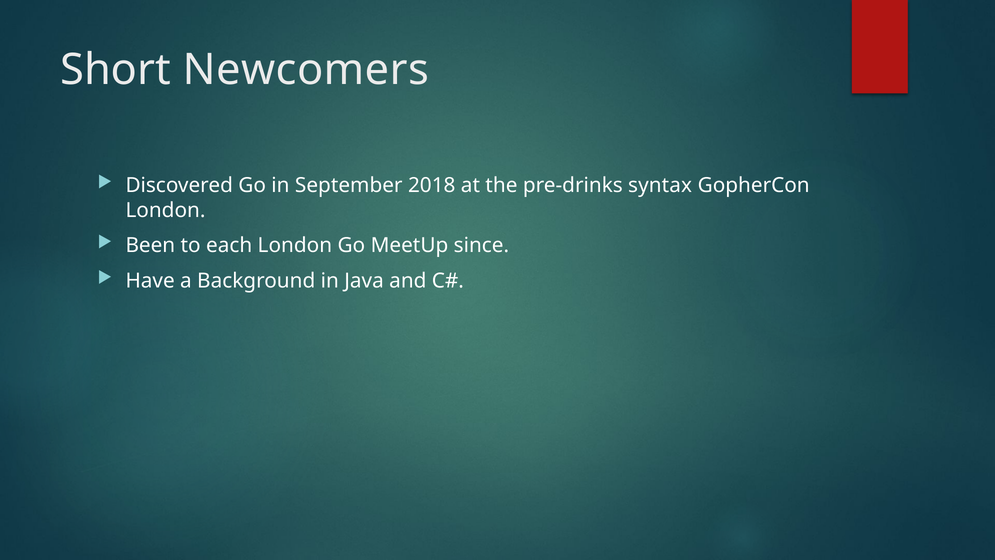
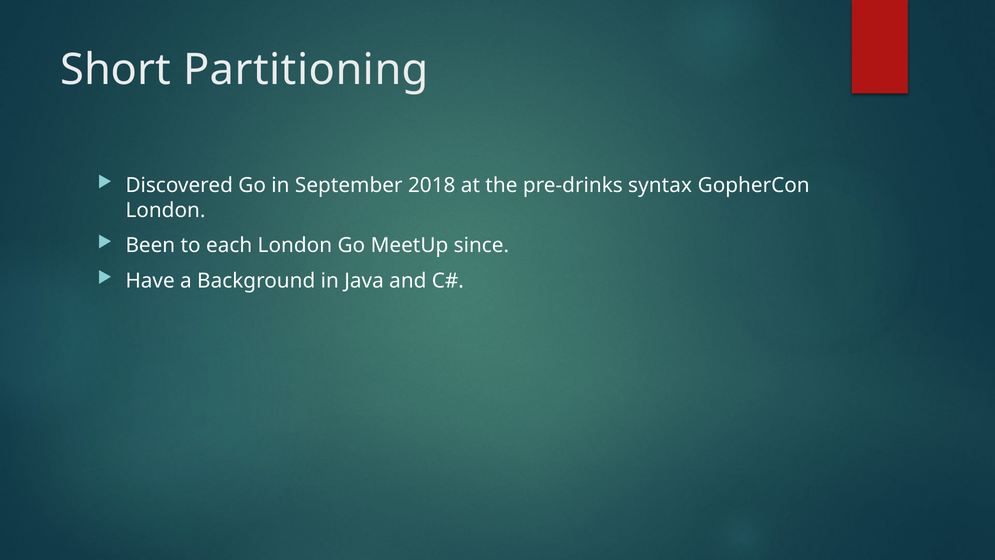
Newcomers: Newcomers -> Partitioning (306, 70)
